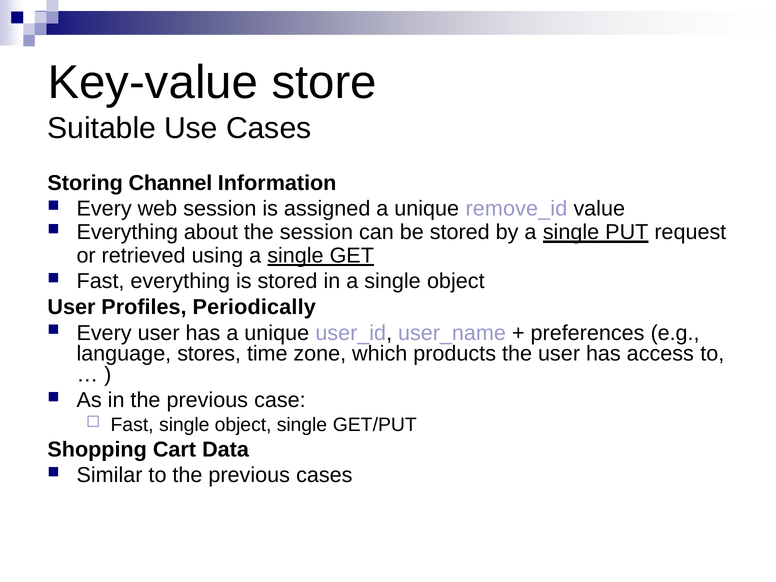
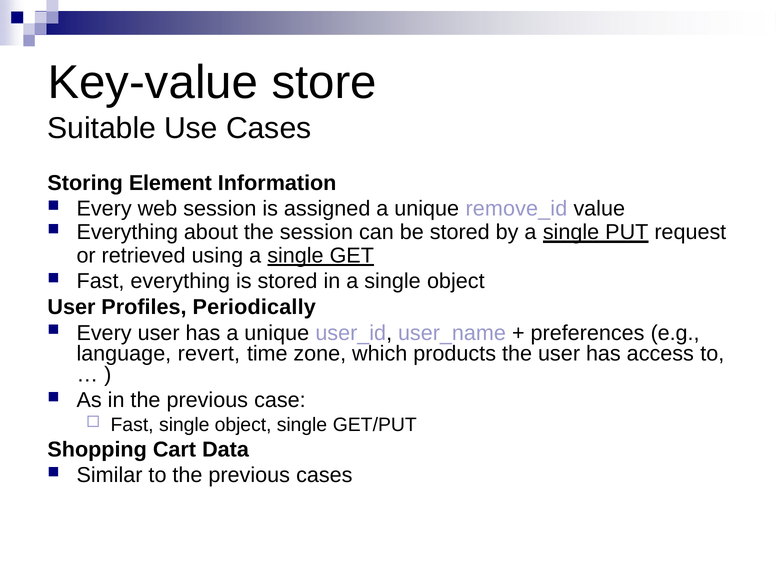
Channel: Channel -> Element (170, 183)
stores: stores -> revert (209, 354)
